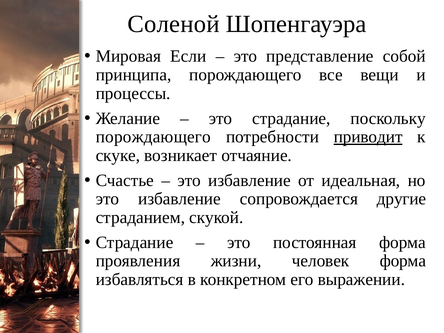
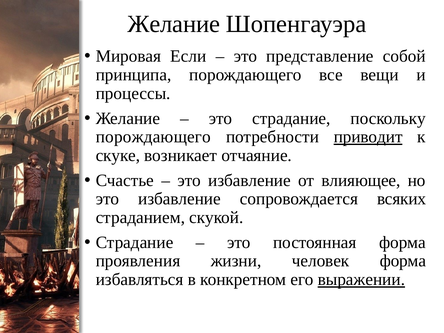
Соленой: Соленой -> Желание (174, 24)
идеальная: идеальная -> влияющее (361, 180)
другие: другие -> всяких (402, 199)
выражении underline: none -> present (361, 280)
